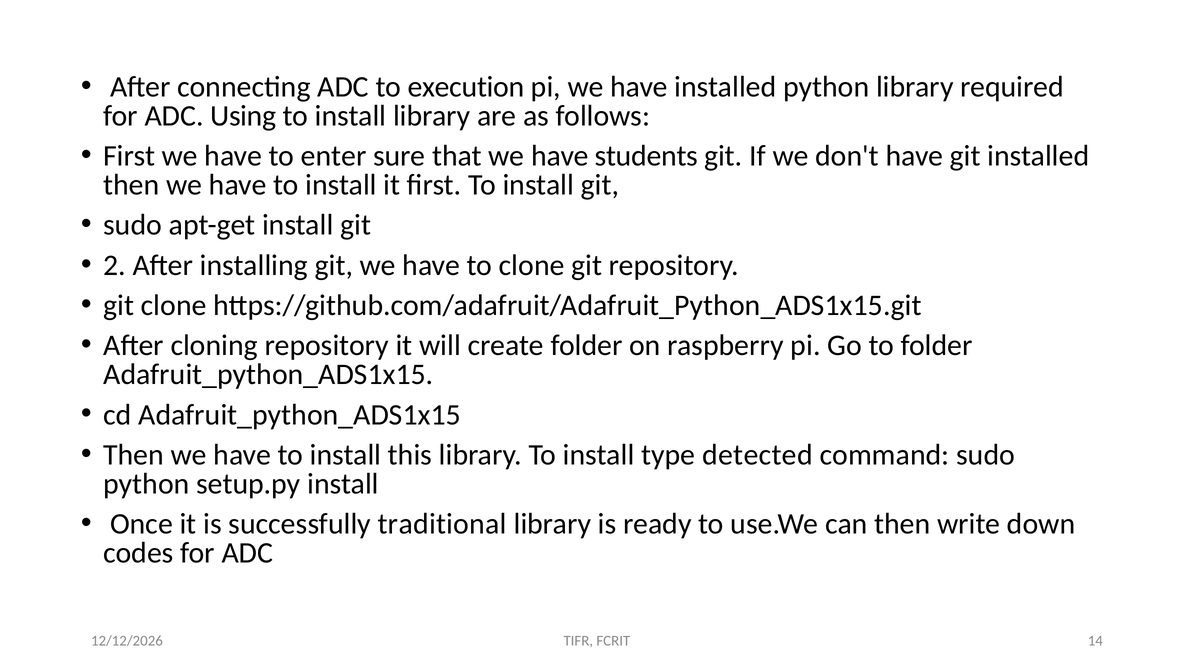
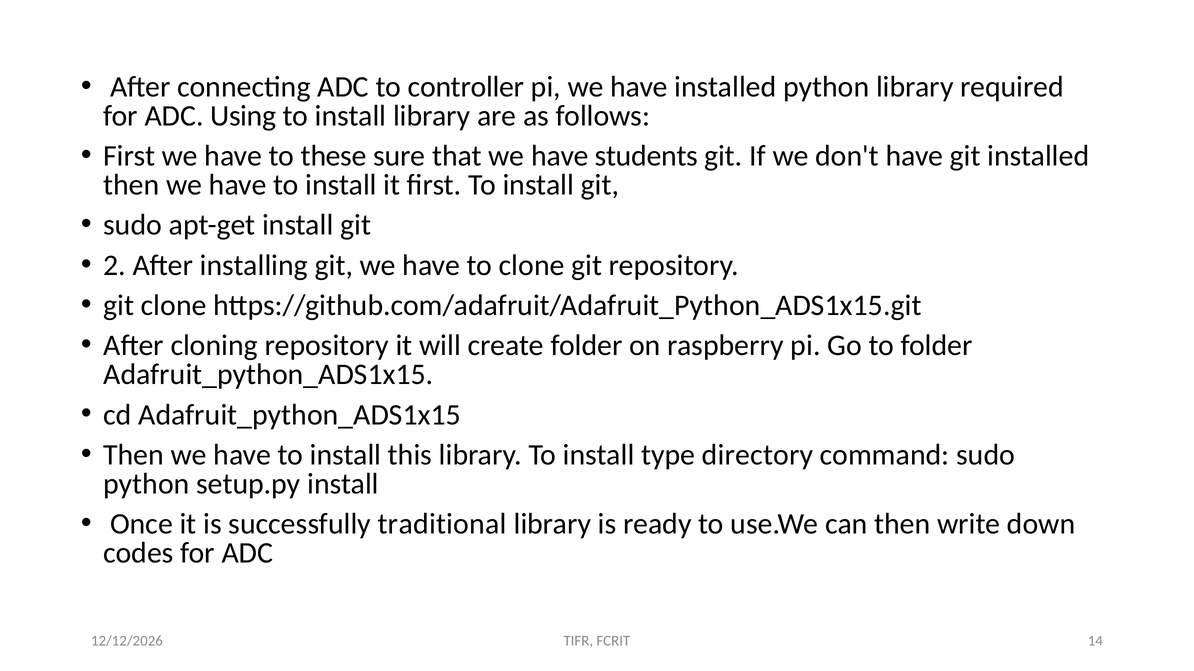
execution: execution -> controller (466, 87)
enter: enter -> these (334, 156)
detected: detected -> directory (758, 455)
